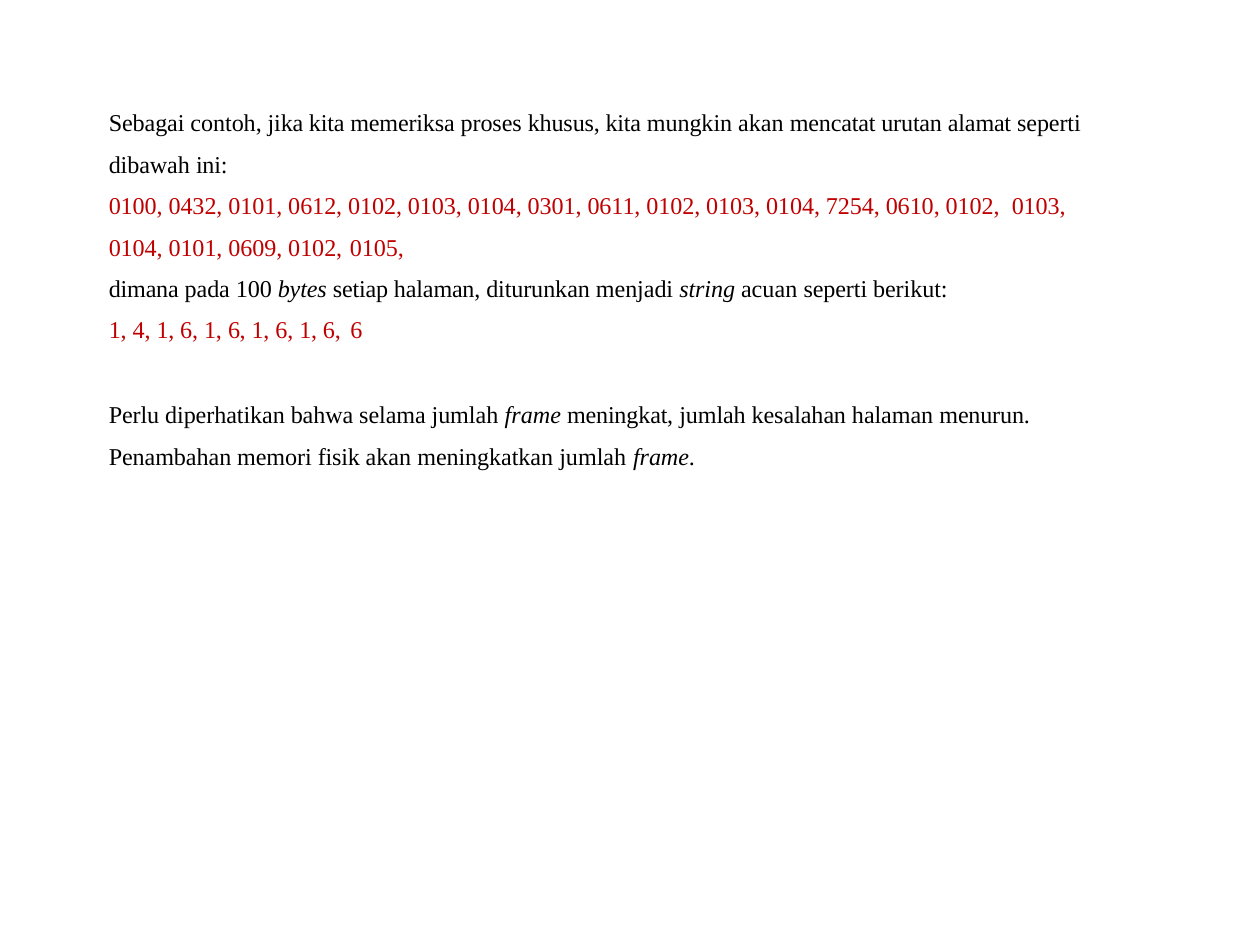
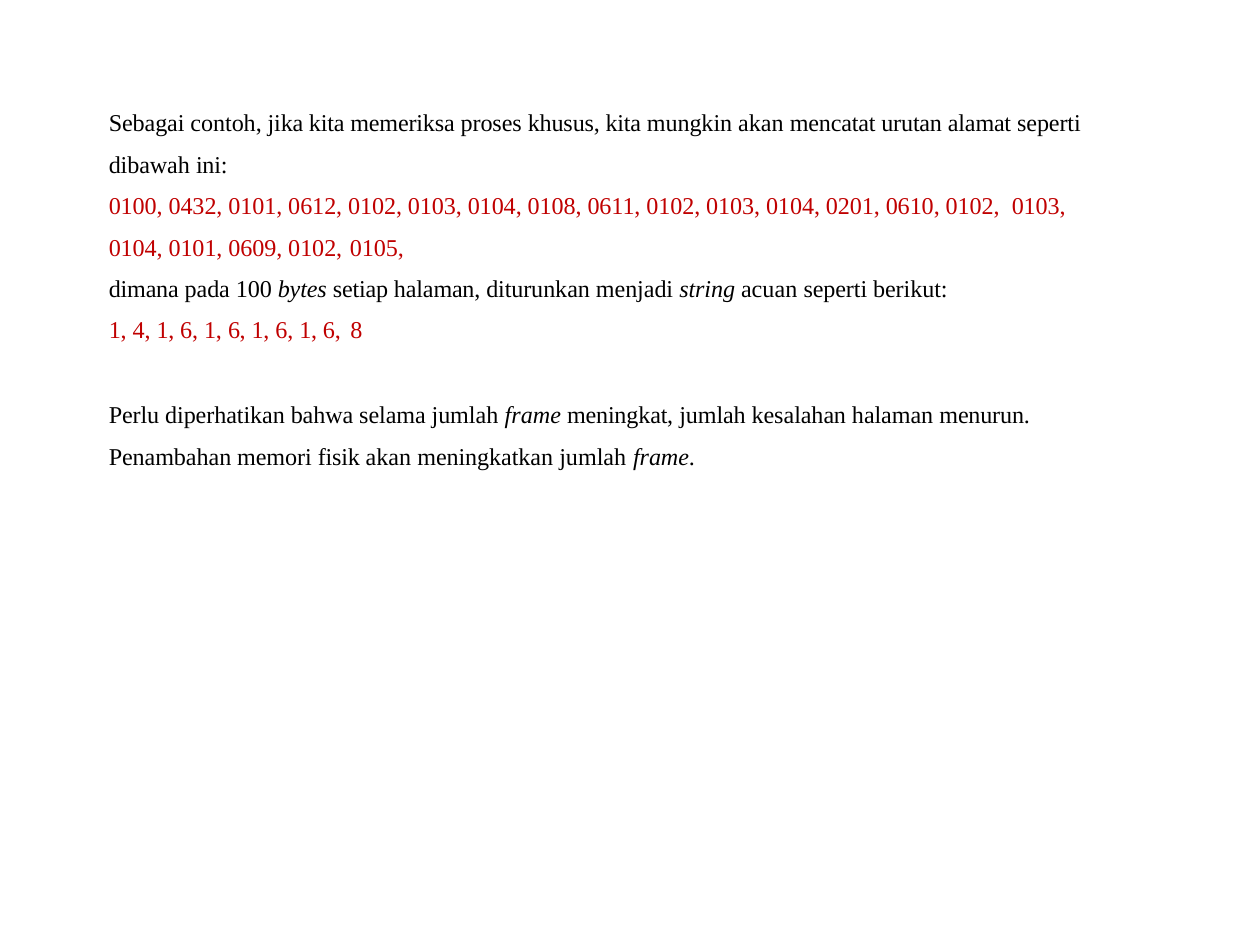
0301: 0301 -> 0108 (555, 206)
7254: 7254 -> 0201 (853, 206)
6 6: 6 -> 8 (356, 331)
